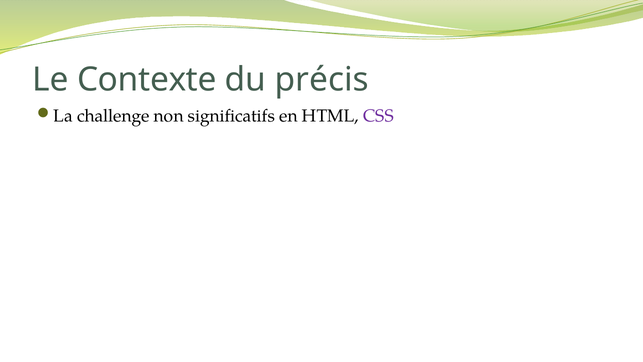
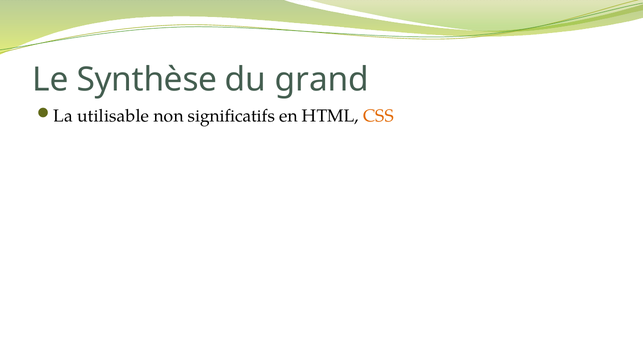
Contexte: Contexte -> Synthèse (147, 80)
précis: précis -> grand (322, 80)
challenge: challenge -> utilisable (113, 116)
CSS colour: purple -> orange (378, 116)
